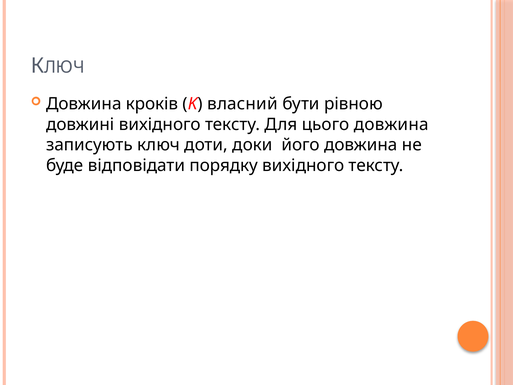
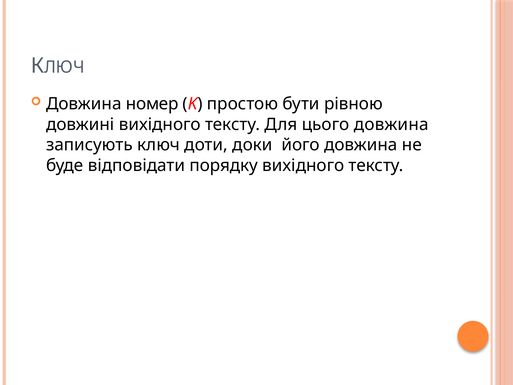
кроків: кроків -> номер (152, 104)
власний: власний -> простою (243, 104)
